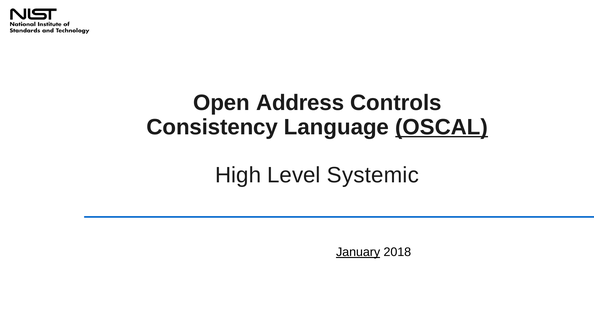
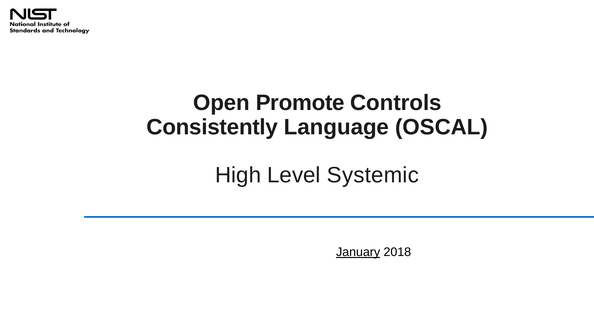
Address: Address -> Promote (300, 103)
Consistency: Consistency -> Consistently (212, 127)
OSCAL underline: present -> none (442, 127)
